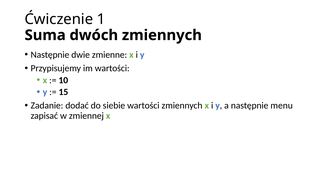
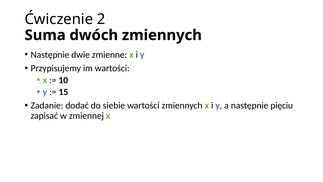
1: 1 -> 2 (101, 19)
menu: menu -> pięciu (282, 105)
